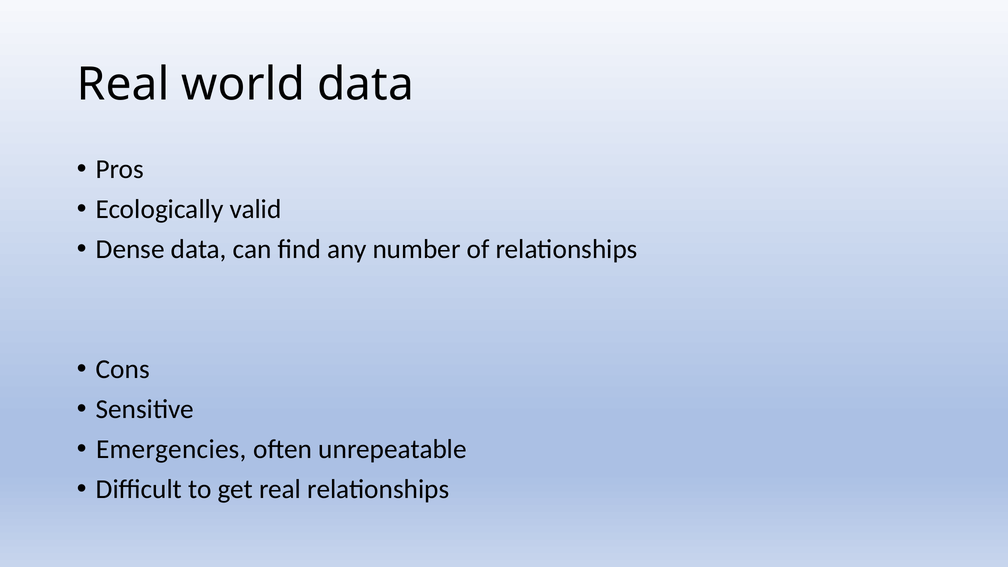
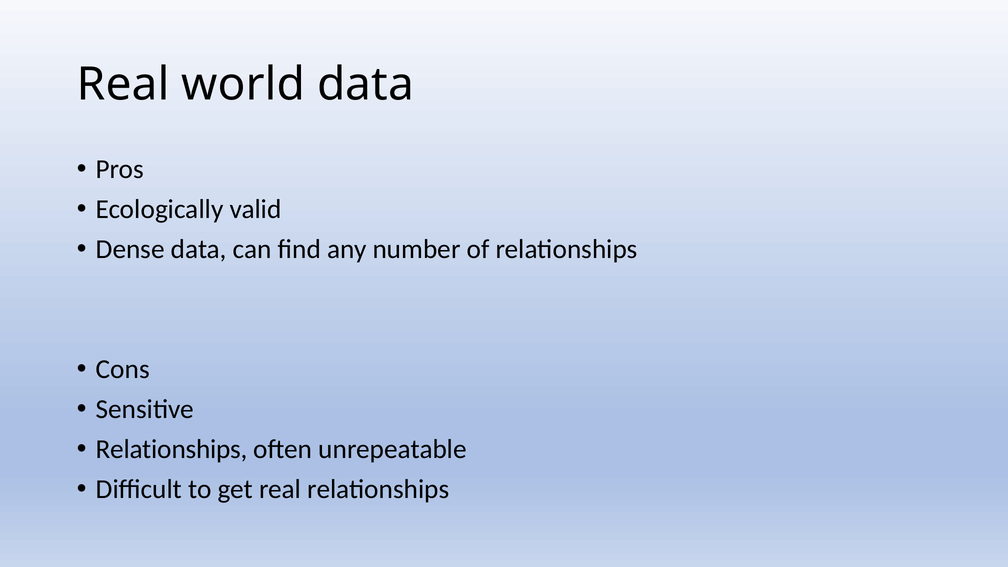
Emergencies: Emergencies -> Relationships (172, 449)
